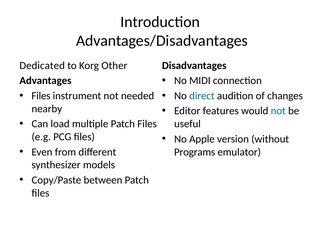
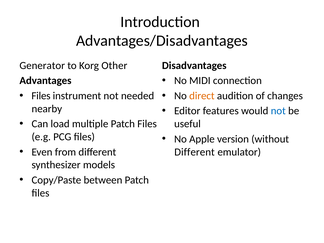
Dedicated: Dedicated -> Generator (42, 66)
direct colour: blue -> orange (202, 96)
Programs: Programs -> Different (195, 152)
